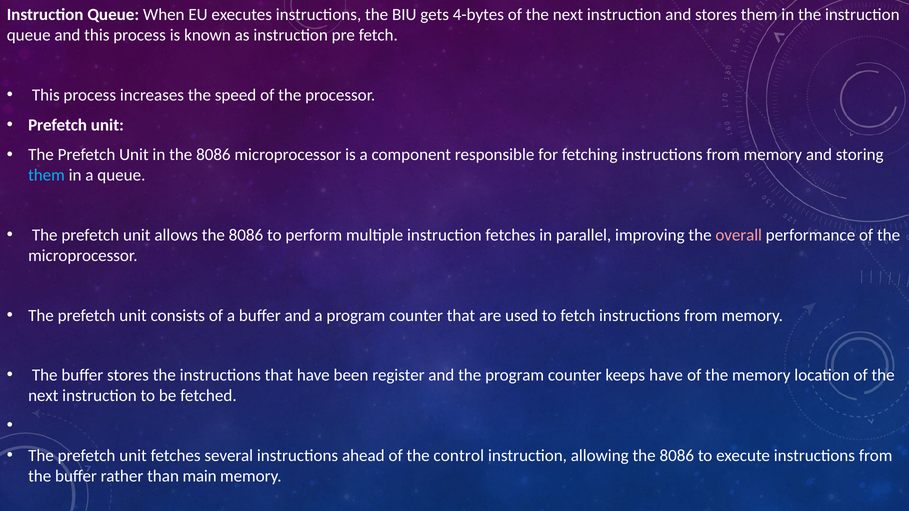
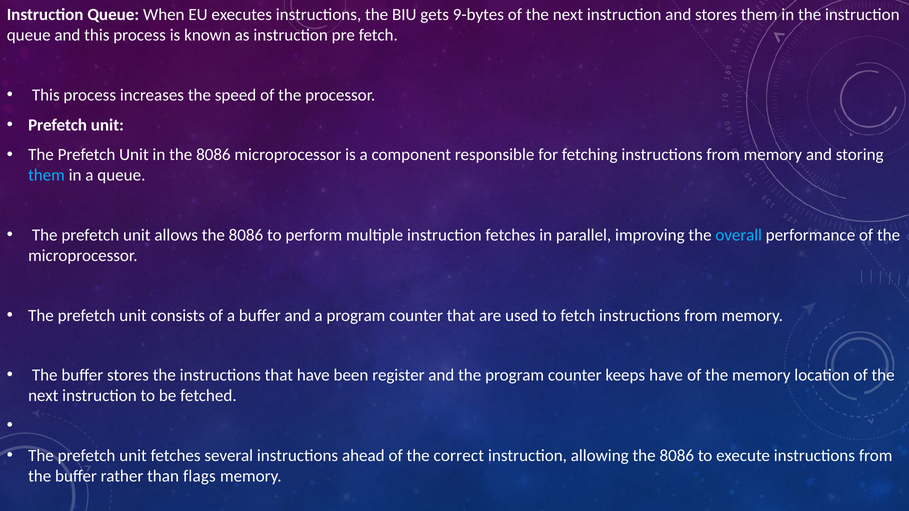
4-bytes: 4-bytes -> 9-bytes (478, 15)
overall colour: pink -> light blue (739, 235)
control: control -> correct (459, 456)
main: main -> flags (199, 476)
